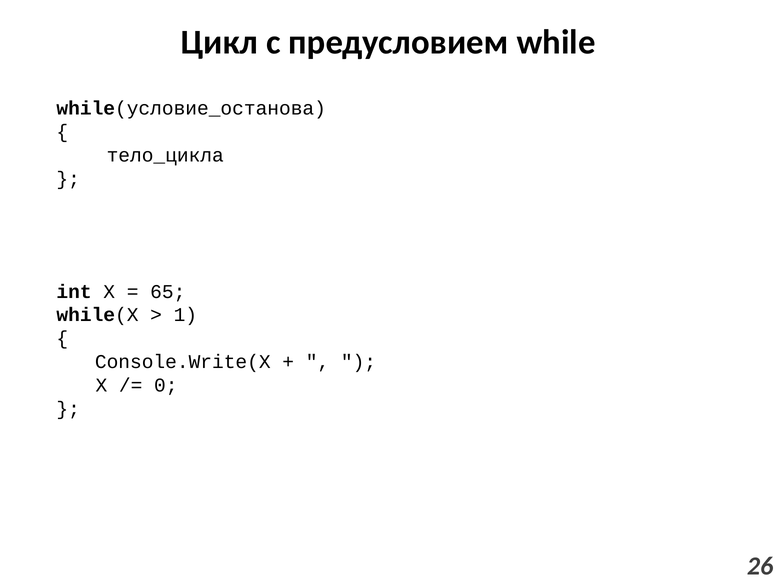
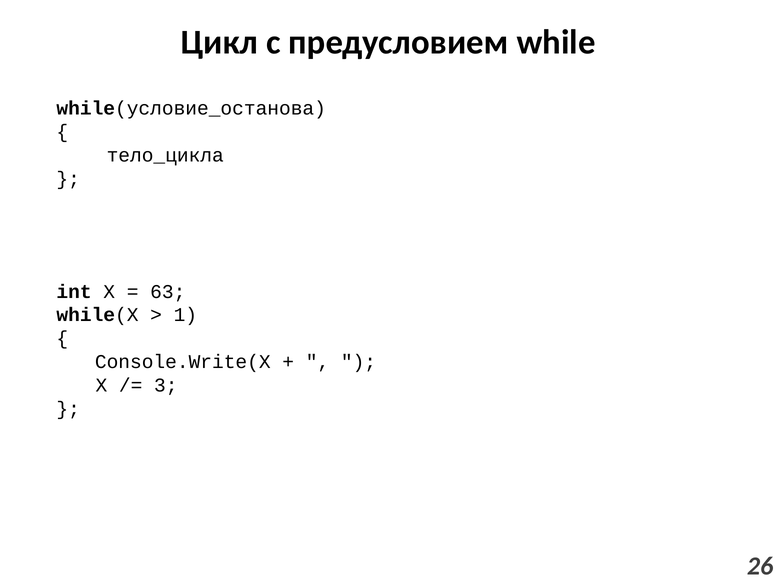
65: 65 -> 63 (168, 291)
0: 0 -> 3 (166, 385)
